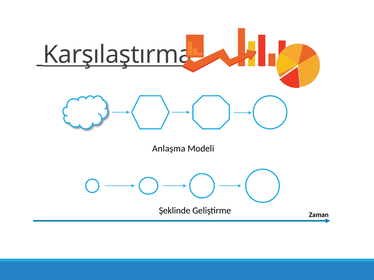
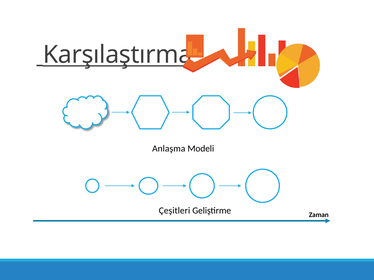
Şeklinde: Şeklinde -> Çeşitleri (175, 211)
